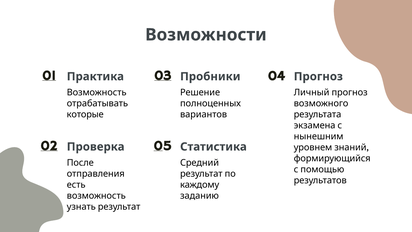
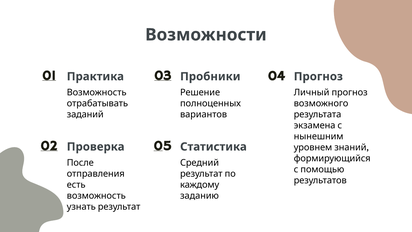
которые: которые -> заданий (85, 114)
